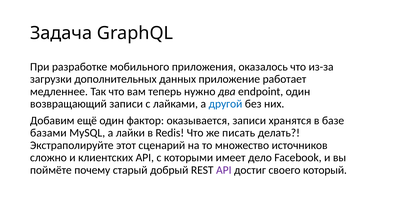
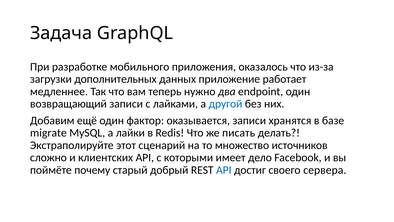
базами: базами -> migrate (48, 133)
API colour: purple -> blue (224, 170)
который: который -> сервера (325, 170)
